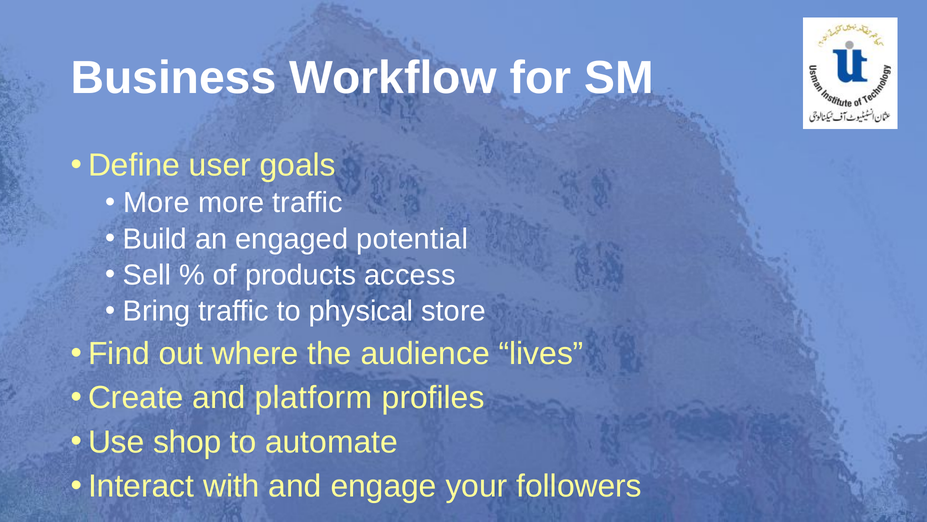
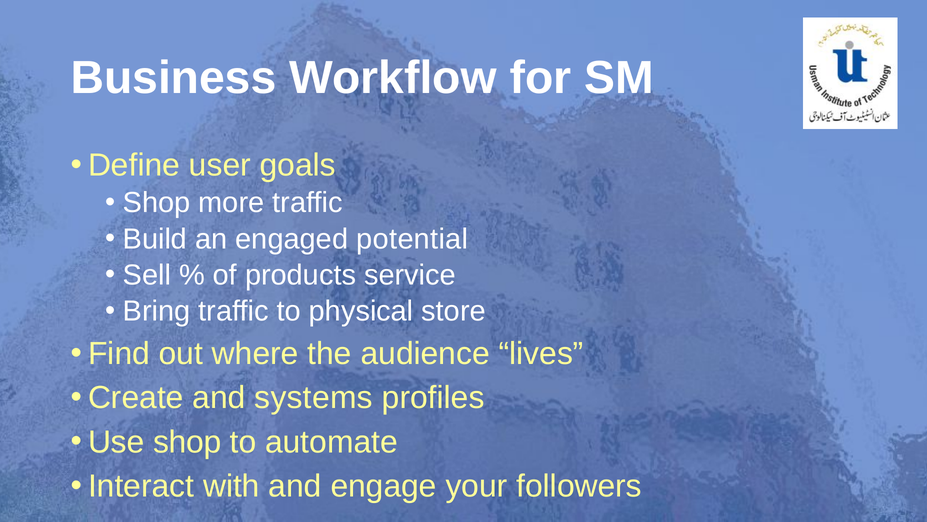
More: More -> Shop (157, 203)
access: access -> service (410, 275)
platform: platform -> systems (314, 397)
